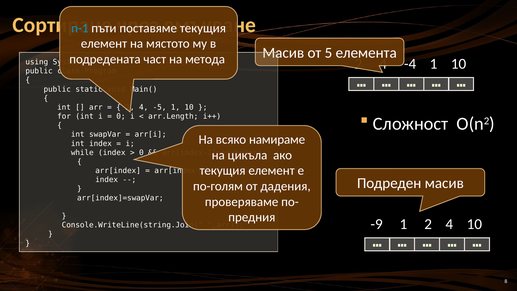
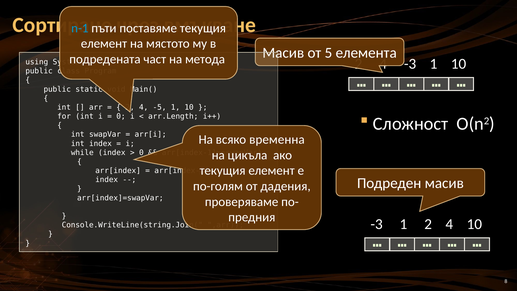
-4: -4 -> -3 (410, 64)
намираме: намираме -> временна (277, 140)
-9: -9 -> -3 (377, 224)
